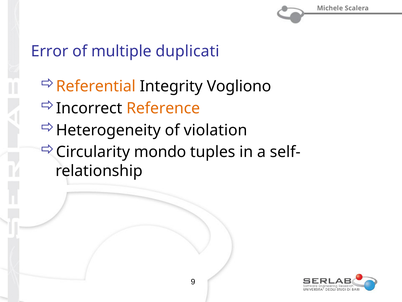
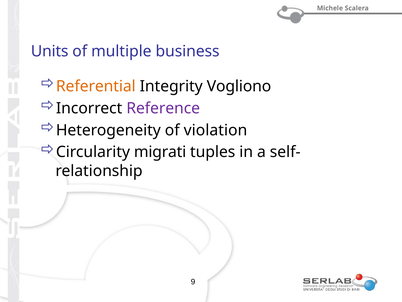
Error: Error -> Units (50, 51)
duplicati: duplicati -> business (188, 51)
Reference colour: orange -> purple (163, 108)
mondo: mondo -> migrati (160, 152)
